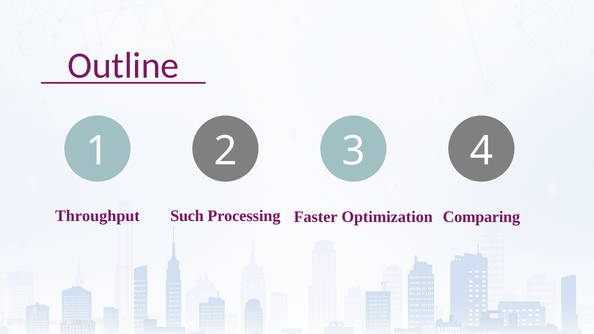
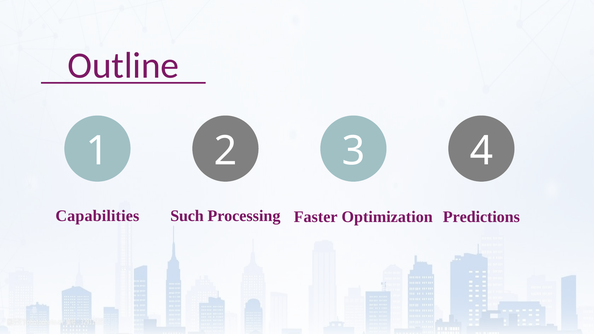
Throughput: Throughput -> Capabilities (97, 216)
Comparing: Comparing -> Predictions (481, 217)
